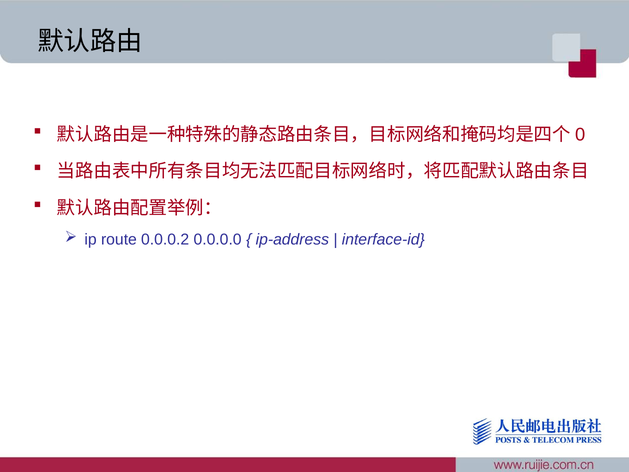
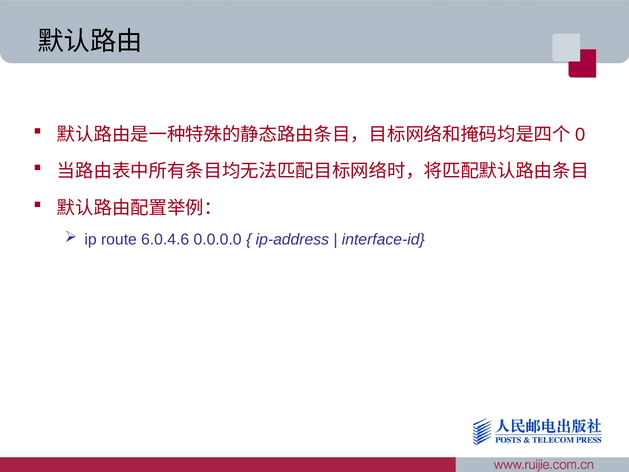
0.0.0.2: 0.0.0.2 -> 6.0.4.6 (165, 240)
